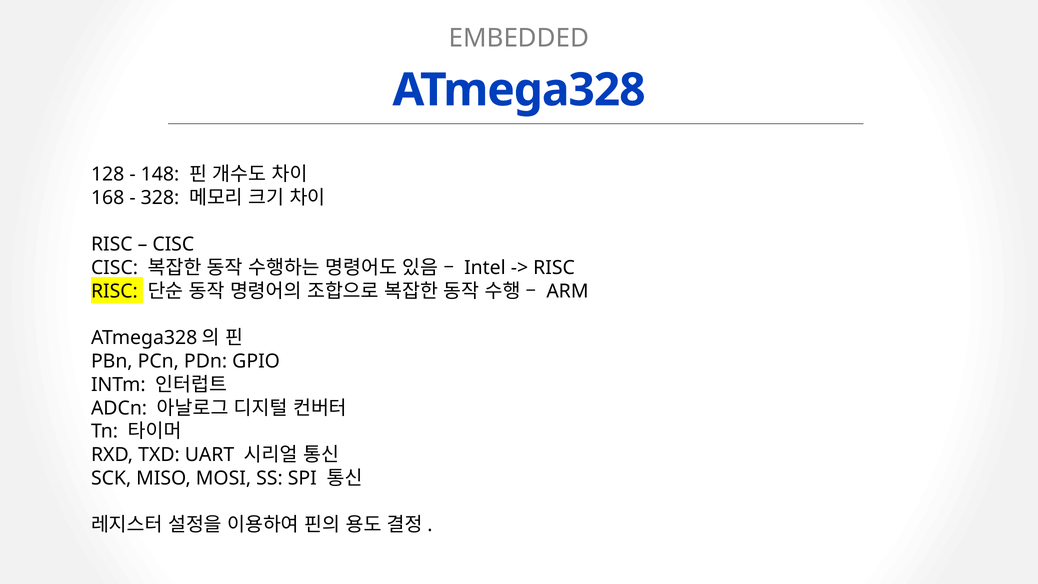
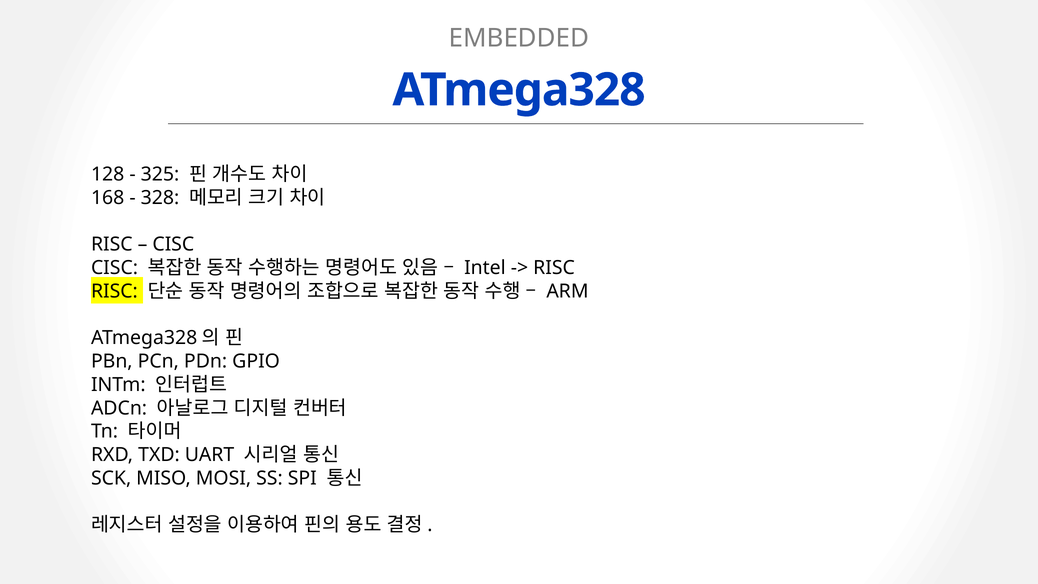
148: 148 -> 325 (160, 174)
